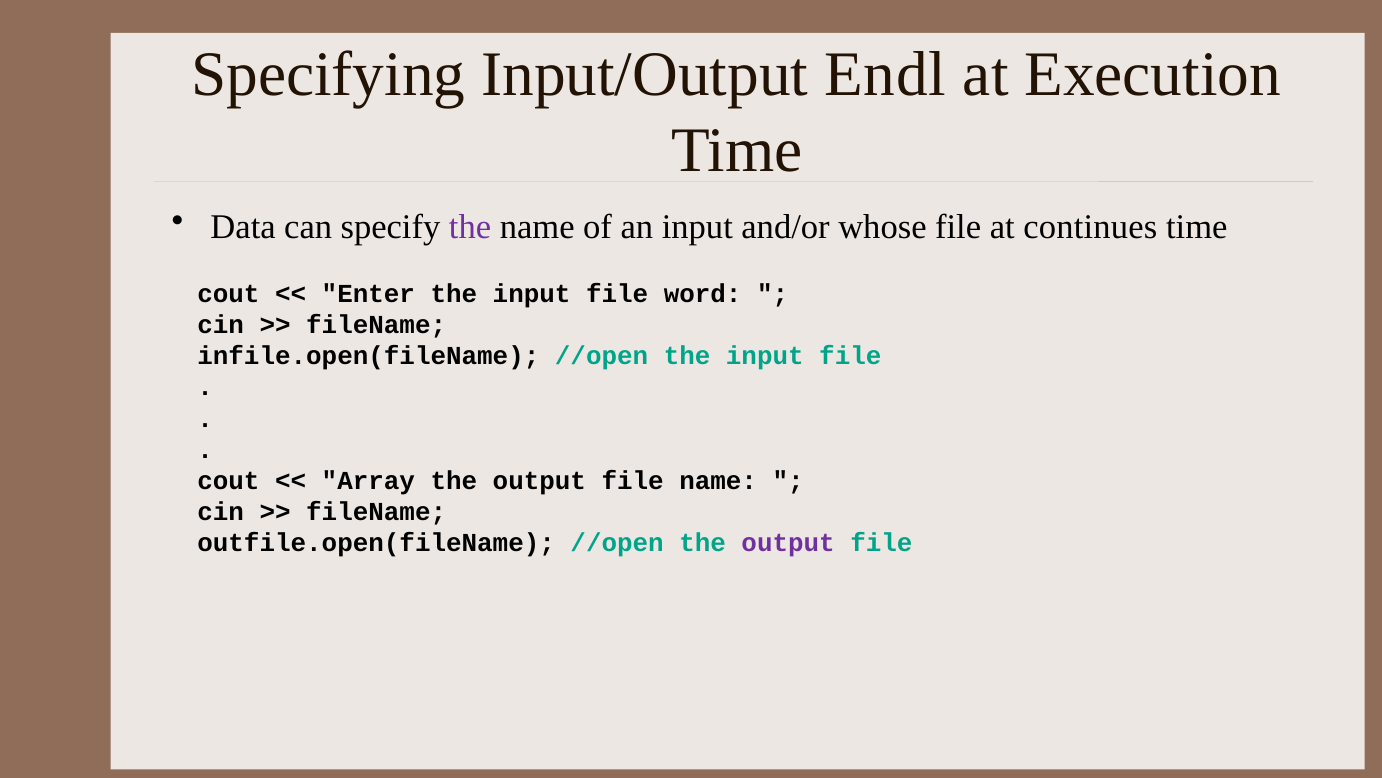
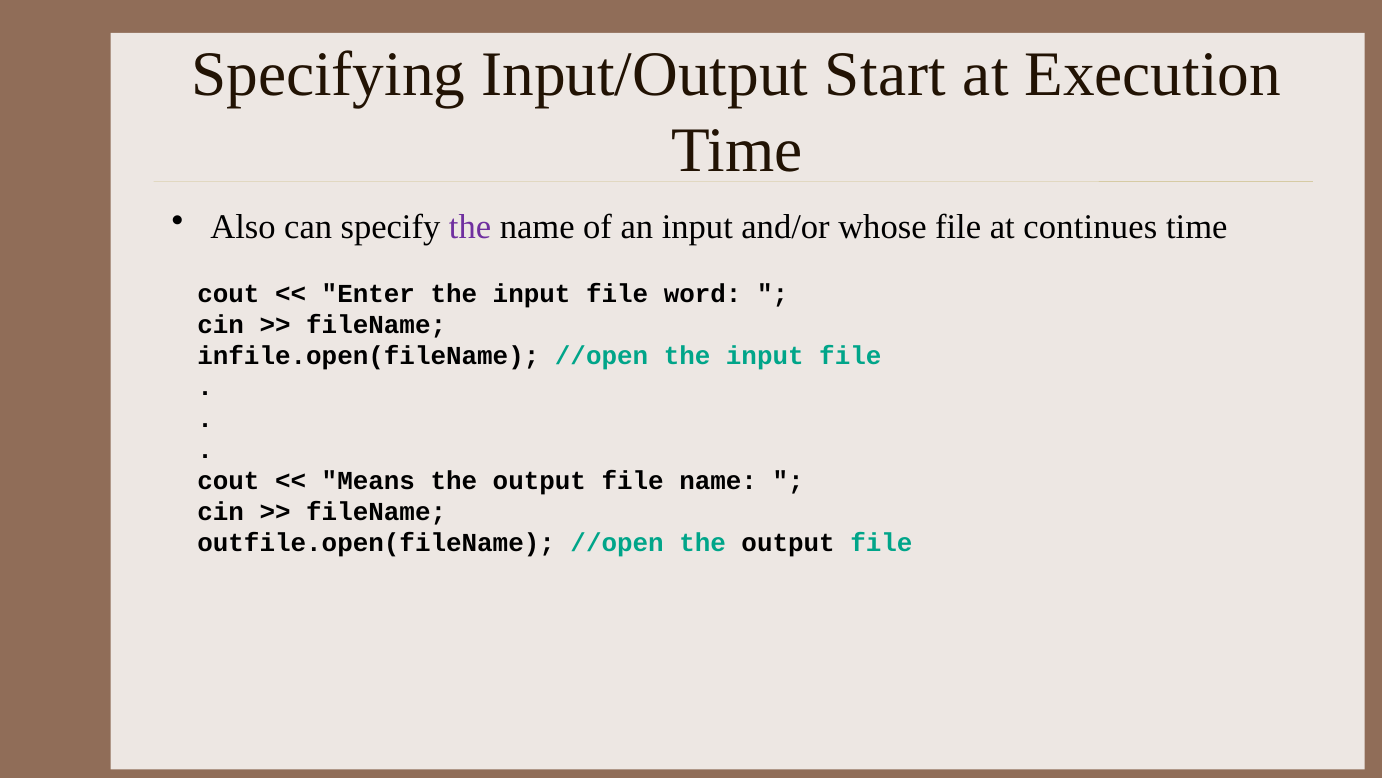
Endl: Endl -> Start (885, 74)
Data: Data -> Also (243, 227)
Array: Array -> Means (368, 480)
output colour: purple -> black (788, 543)
